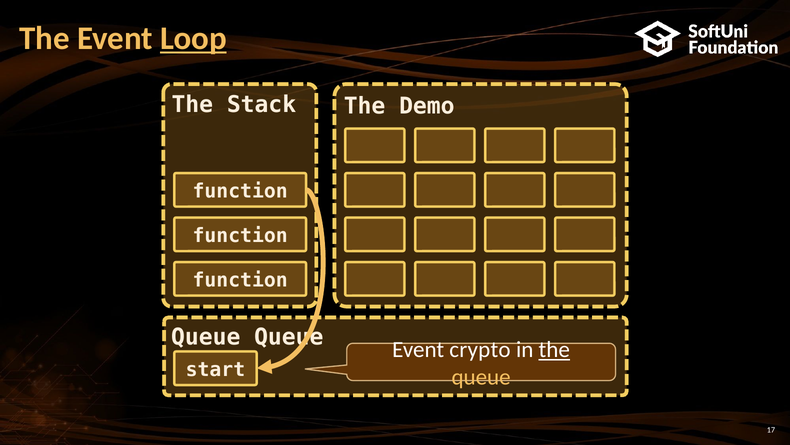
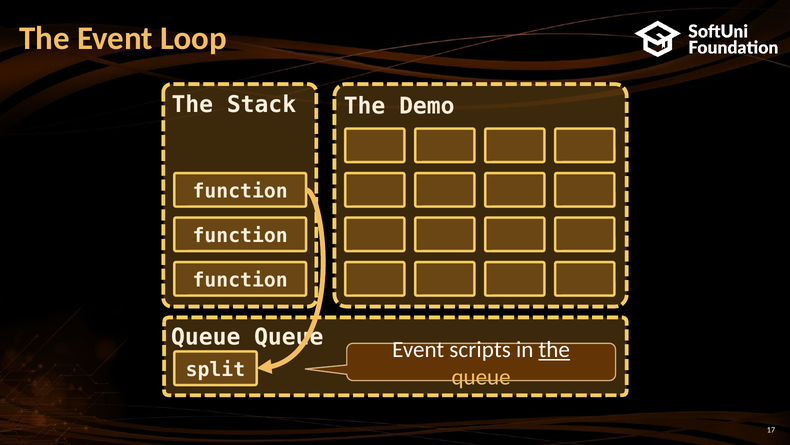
Loop underline: present -> none (193, 38)
crypto: crypto -> scripts (480, 349)
start: start -> split (215, 369)
